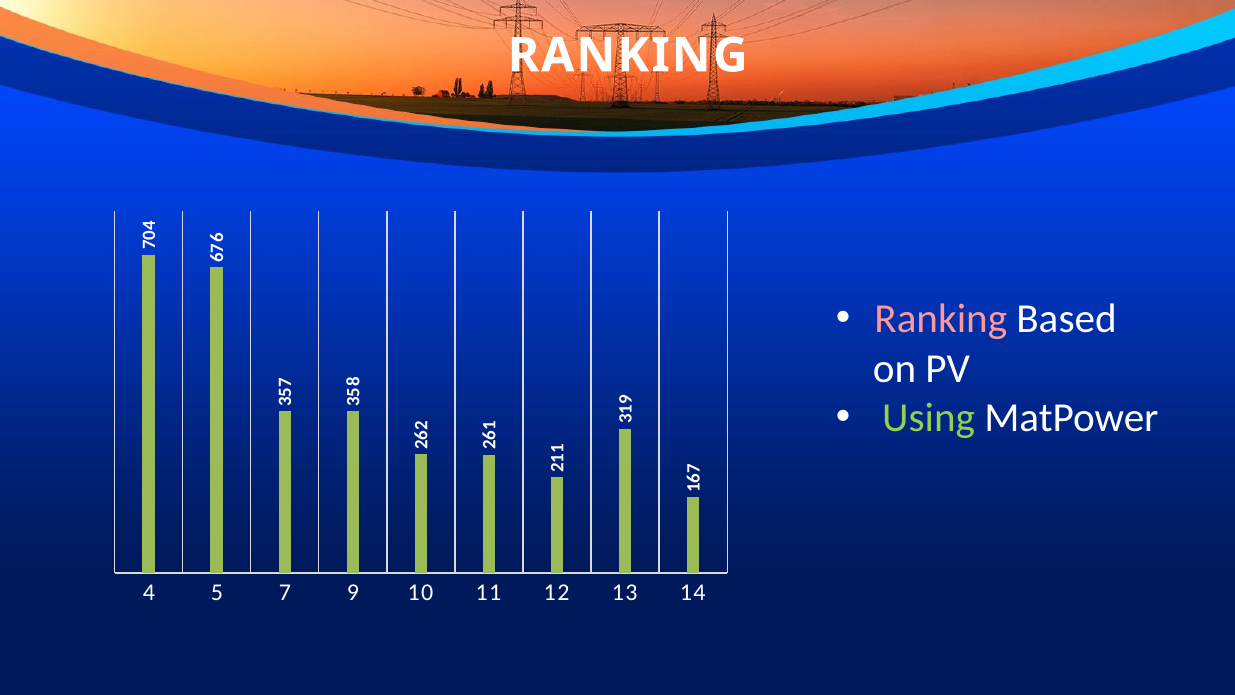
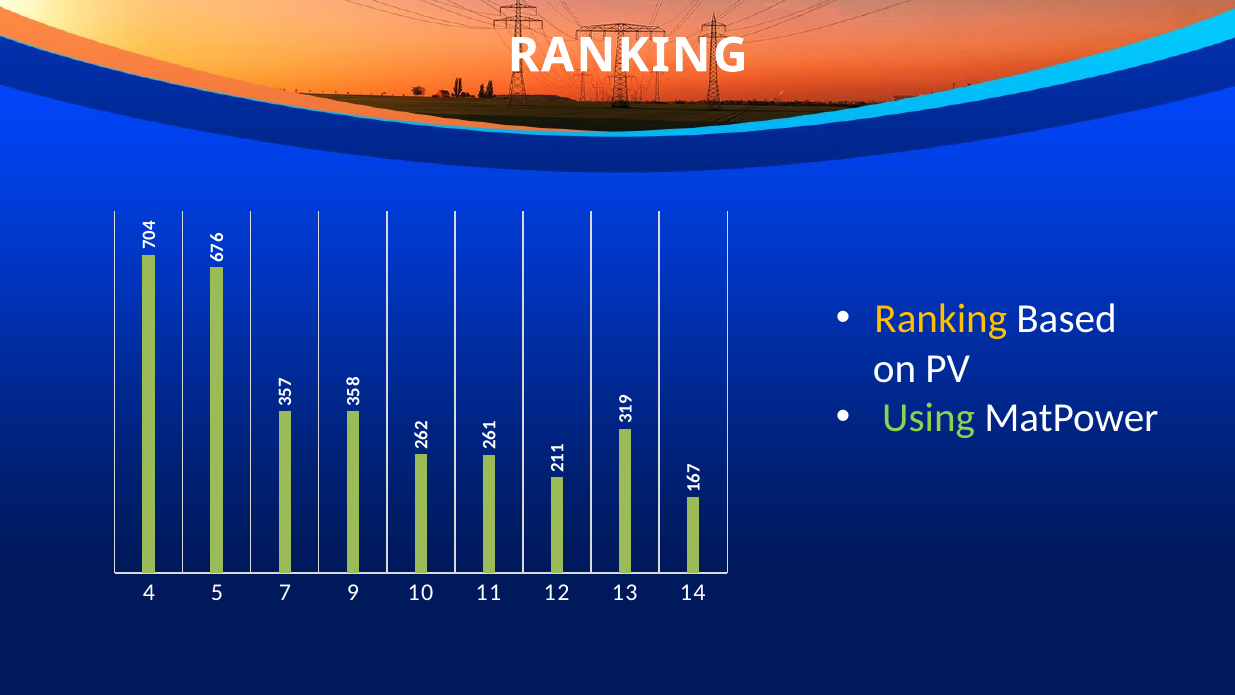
Ranking colour: pink -> yellow (941, 319)
